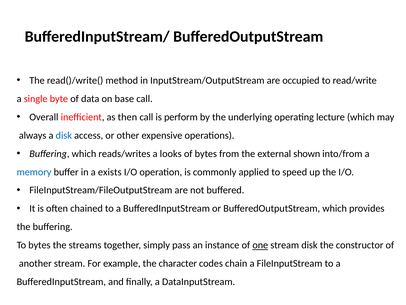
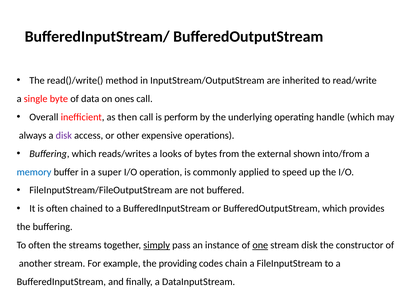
occupied: occupied -> inherited (301, 80)
base: base -> ones (124, 99)
lecture: lecture -> handle (330, 117)
disk colour: blue -> purple (64, 135)
exists: exists -> super (110, 172)
To bytes: bytes -> often (39, 245)
simply underline: none -> present (157, 245)
character: character -> providing (178, 263)
